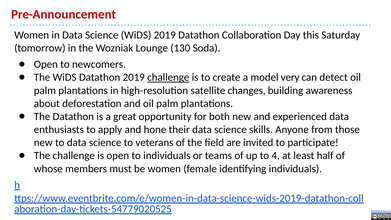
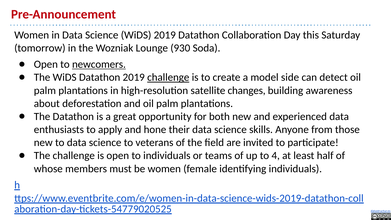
130: 130 -> 930 (180, 48)
newcomers underline: none -> present (99, 64)
very: very -> side (290, 77)
